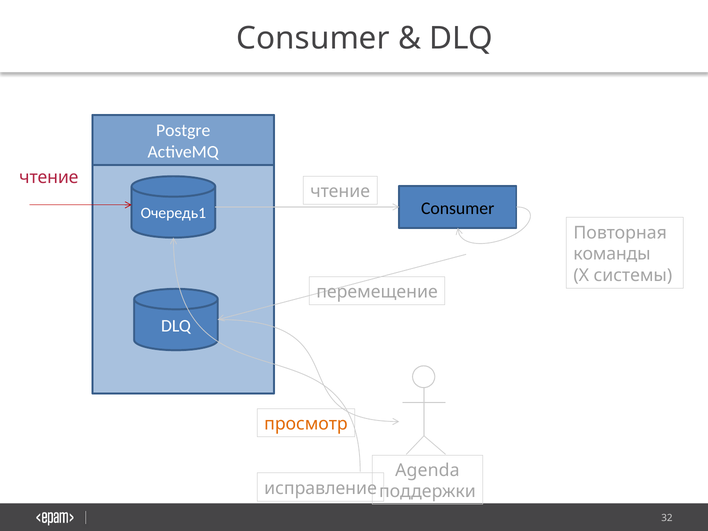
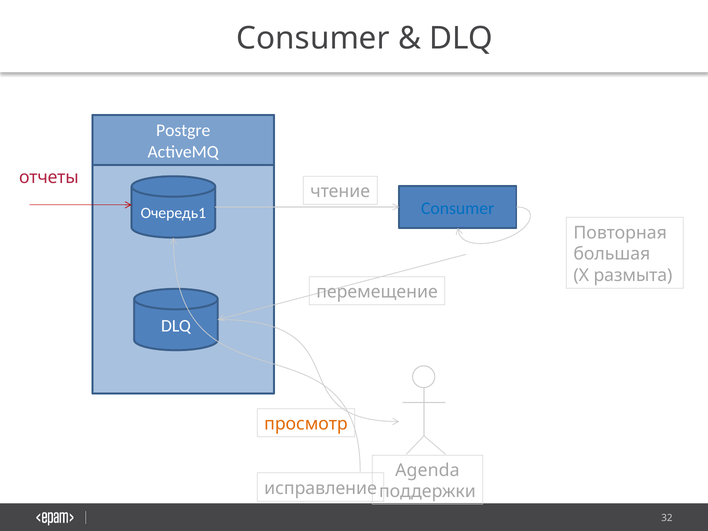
чтение: чтение -> отчеты (49, 177)
Consumer colour: black -> blue (458, 208)
команды: команды -> большая (612, 254)
системы: системы -> размыта (633, 275)
